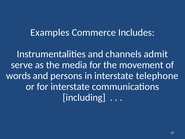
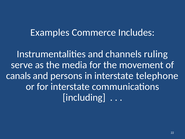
admit: admit -> ruling (156, 54)
words: words -> canals (18, 76)
